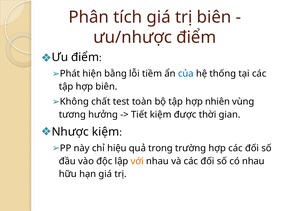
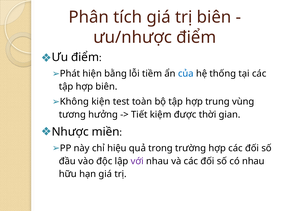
chất: chất -> kiện (101, 102)
nhiên: nhiên -> trung (217, 102)
Nhược kiệm: kiệm -> miền (106, 132)
với colour: orange -> purple (137, 162)
